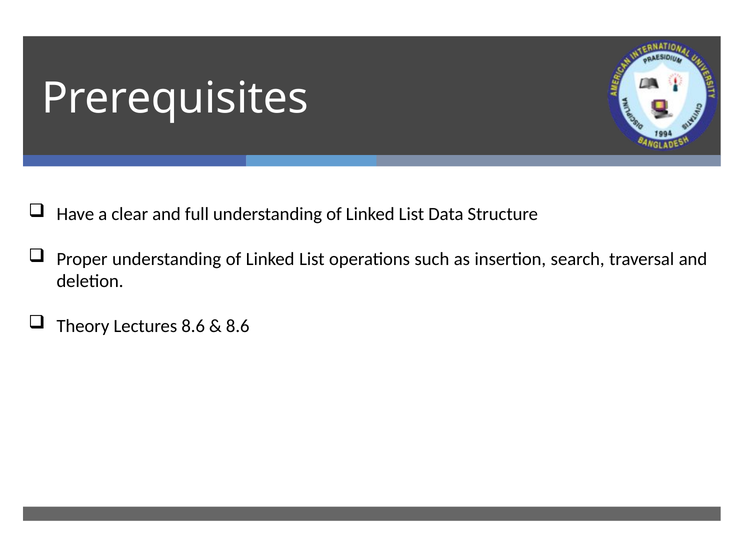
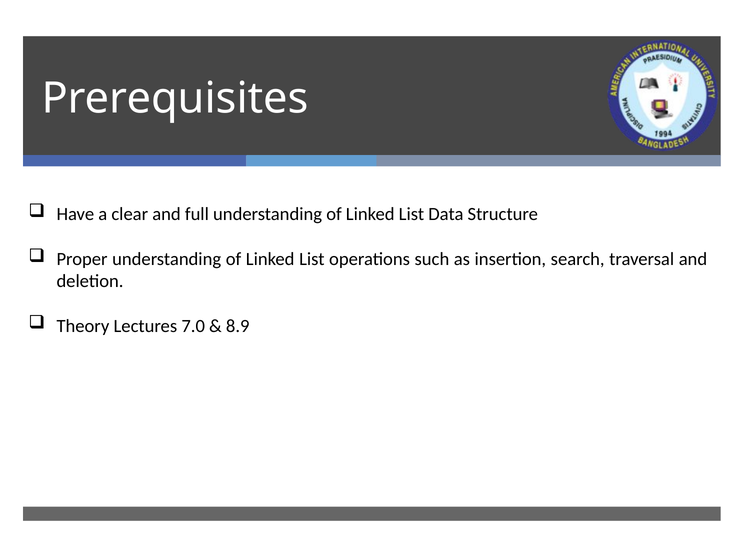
Lectures 8.6: 8.6 -> 7.0 (193, 326)
8.6: 8.6 -> 8.9 (238, 326)
